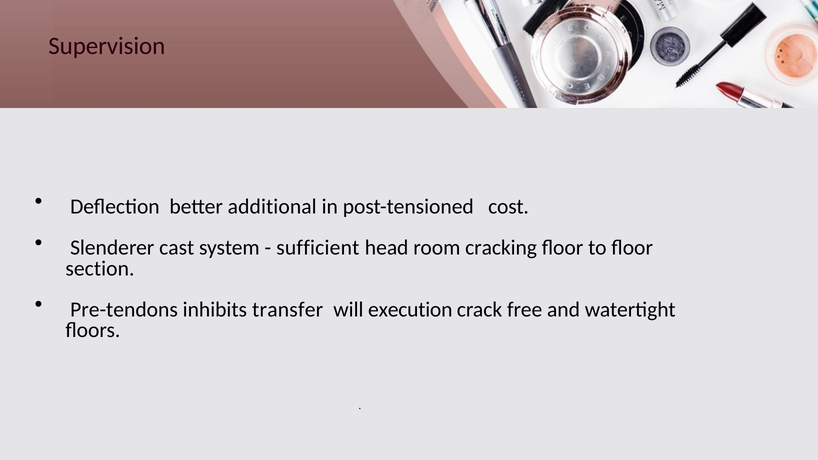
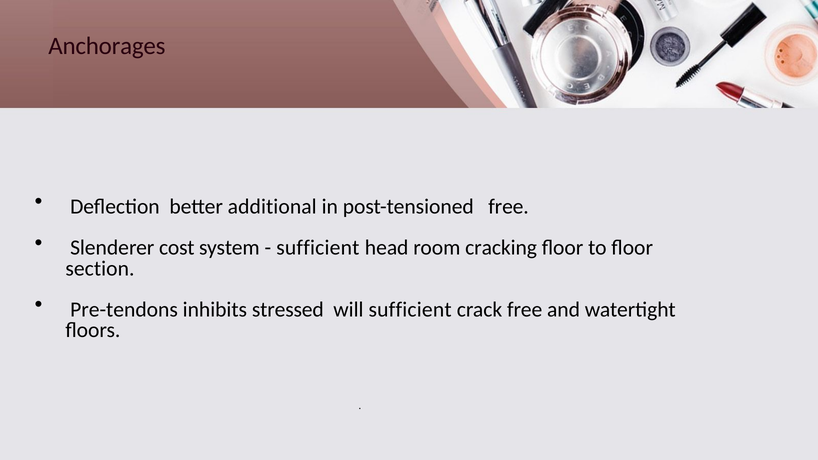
Supervision: Supervision -> Anchorages (107, 46)
post-tensioned cost: cost -> free (509, 207)
cast: cast -> cost (177, 248)
transfer: transfer -> stressed (288, 310)
will execution: execution -> sufficient (410, 310)
